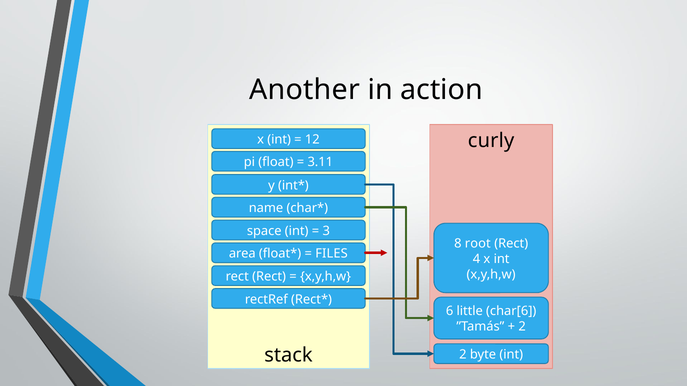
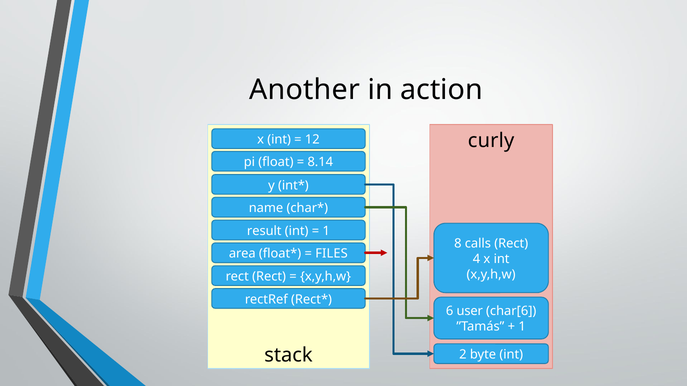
3.11: 3.11 -> 8.14 (320, 162)
space: space -> result (264, 231)
3: 3 -> 1 (326, 231)
root: root -> calls (478, 244)
little: little -> user (470, 312)
2: 2 -> 1 (522, 327)
